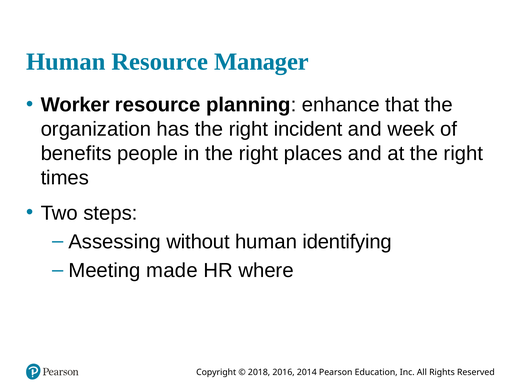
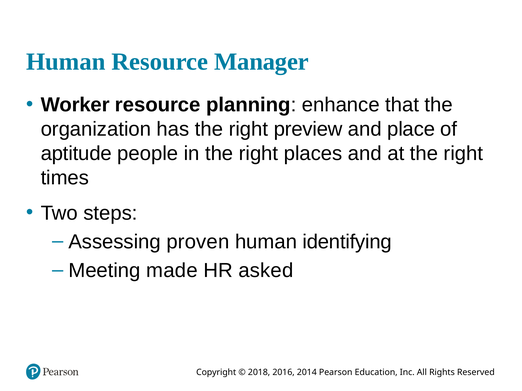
incident: incident -> preview (308, 129)
week: week -> place (411, 129)
benefits: benefits -> aptitude (76, 154)
without: without -> proven (198, 242)
where: where -> asked (266, 271)
